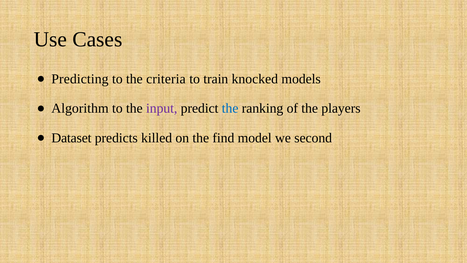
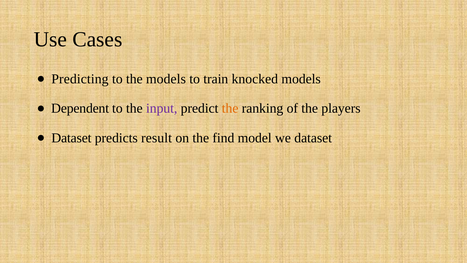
the criteria: criteria -> models (166, 79)
Algorithm: Algorithm -> Dependent (80, 108)
the colour: blue -> orange (230, 108)
killed: killed -> result (157, 138)
we second: second -> dataset (313, 138)
